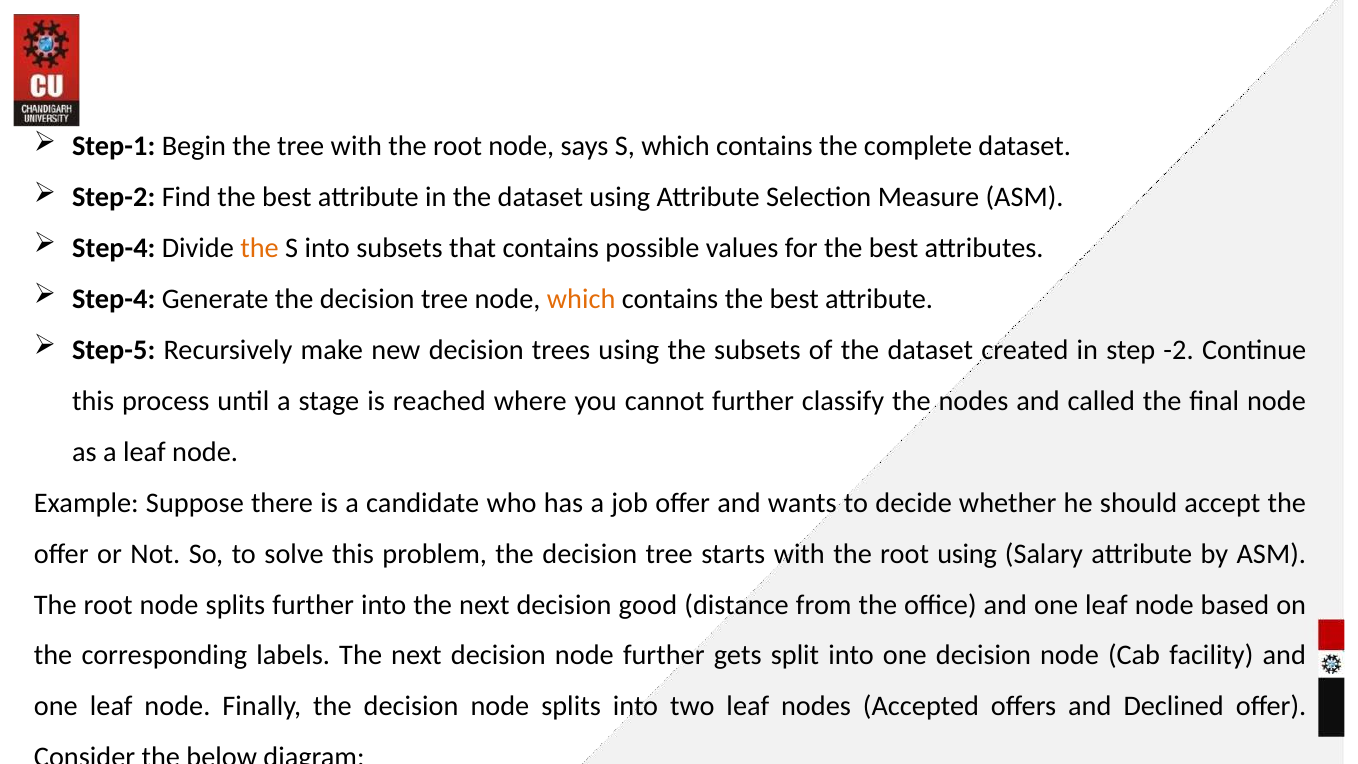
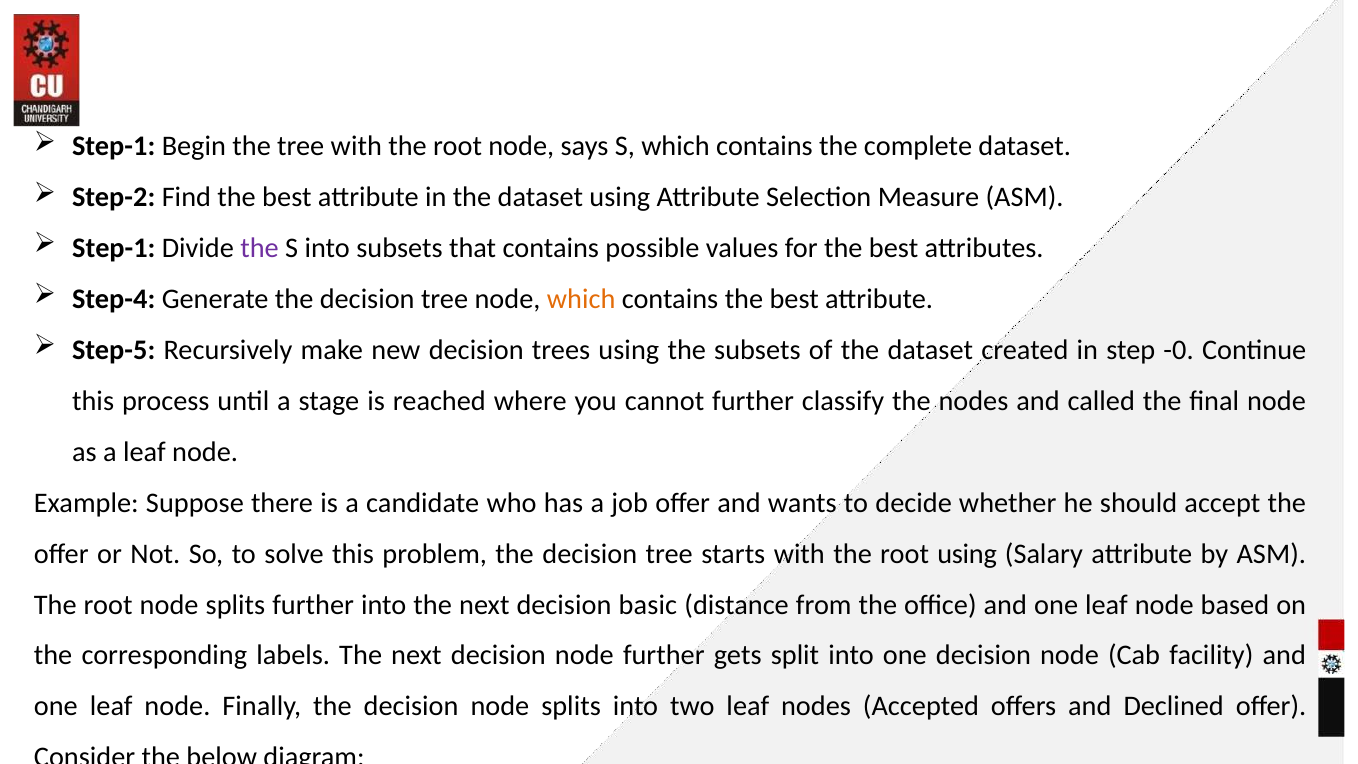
Step-4: Step-4 -> Step-1 (114, 248)
the colour: orange -> purple (260, 248)
-2: -2 -> -0 (1179, 350)
good: good -> basic (648, 605)
